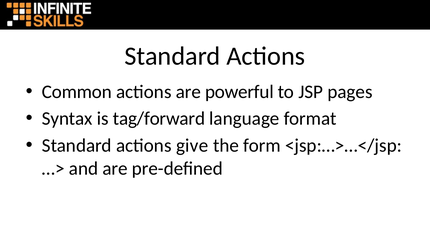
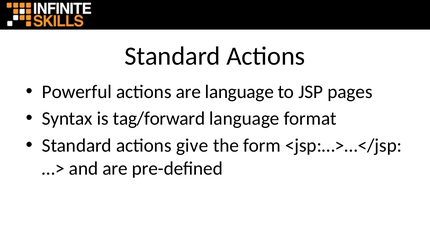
Common: Common -> Powerful (77, 92)
are powerful: powerful -> language (239, 92)
